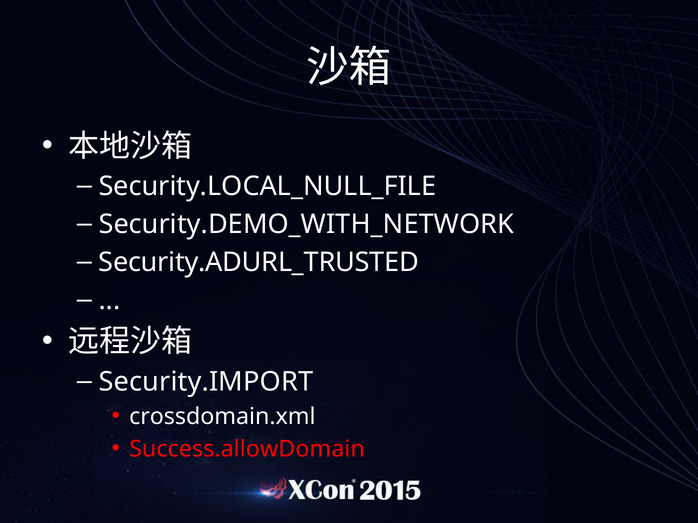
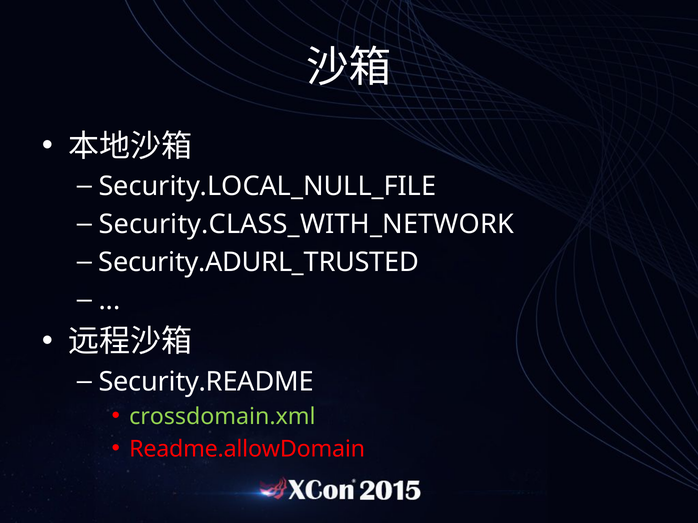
Security.DEMO_WITH_NETWORK: Security.DEMO_WITH_NETWORK -> Security.CLASS_WITH_NETWORK (306, 225)
Security.IMPORT: Security.IMPORT -> Security.README (206, 382)
crossdomain.xml colour: white -> light green (222, 417)
Success.allowDomain: Success.allowDomain -> Readme.allowDomain (247, 449)
